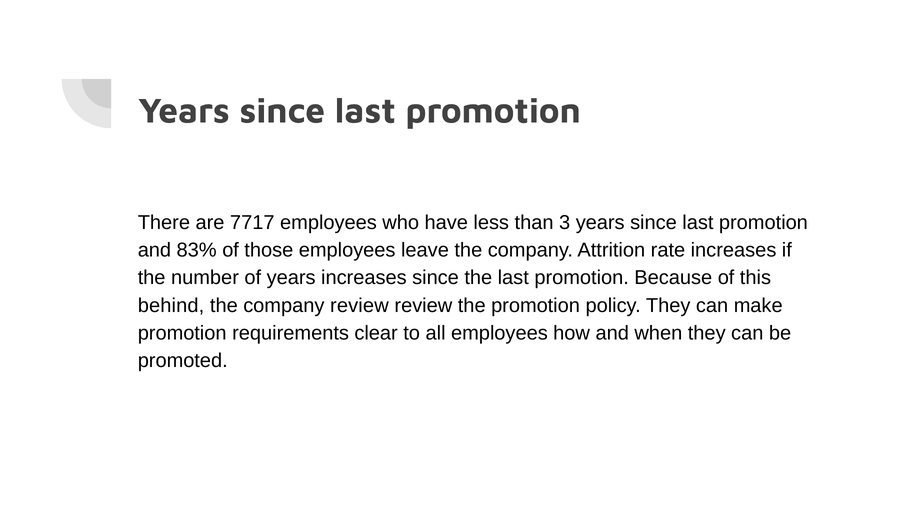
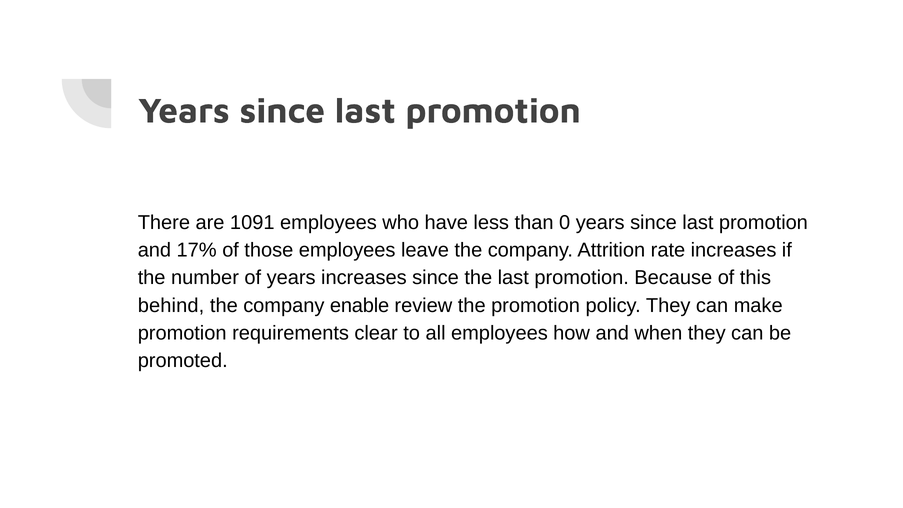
7717: 7717 -> 1091 (252, 223)
3: 3 -> 0 (565, 223)
83%: 83% -> 17% (197, 250)
company review: review -> enable (360, 305)
